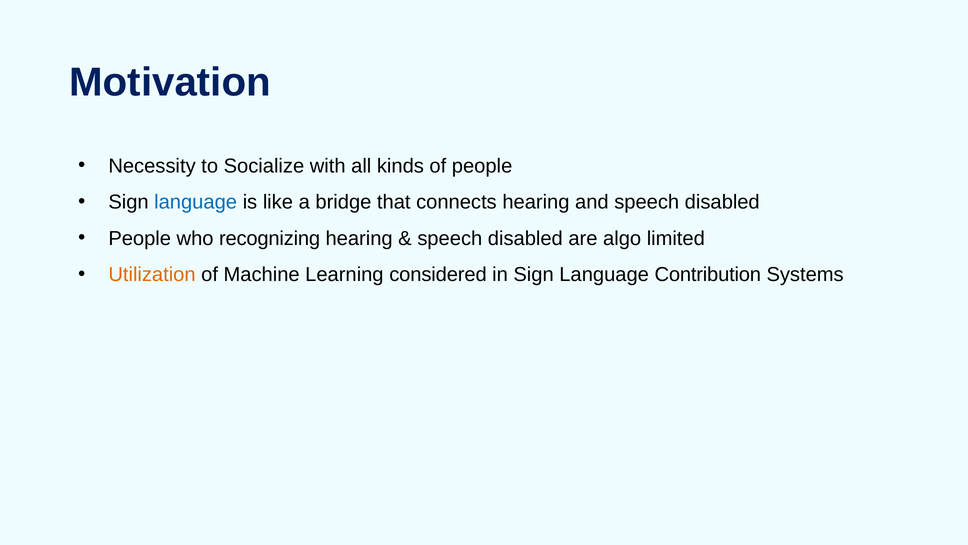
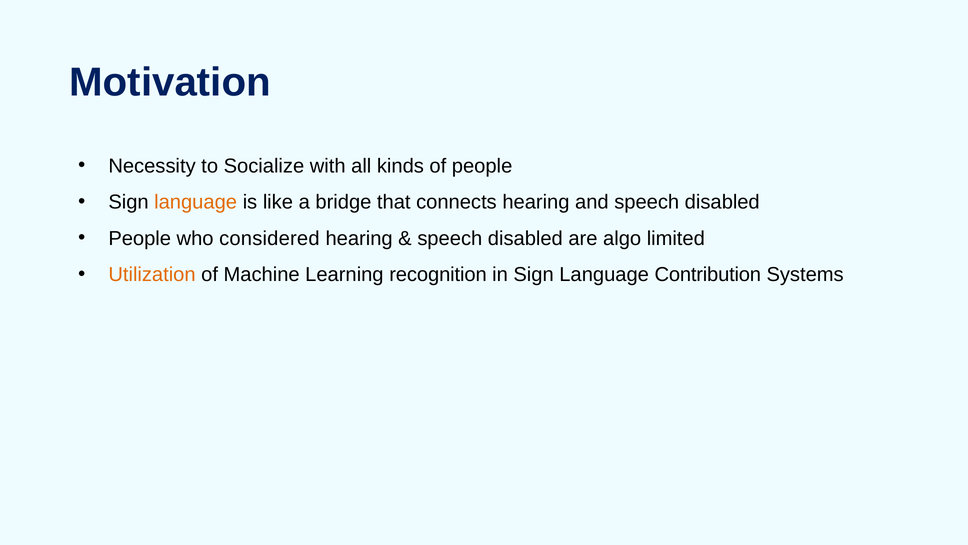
language colour: blue -> orange (196, 202)
recognizing: recognizing -> considered (269, 238)
considered: considered -> recognition (438, 275)
